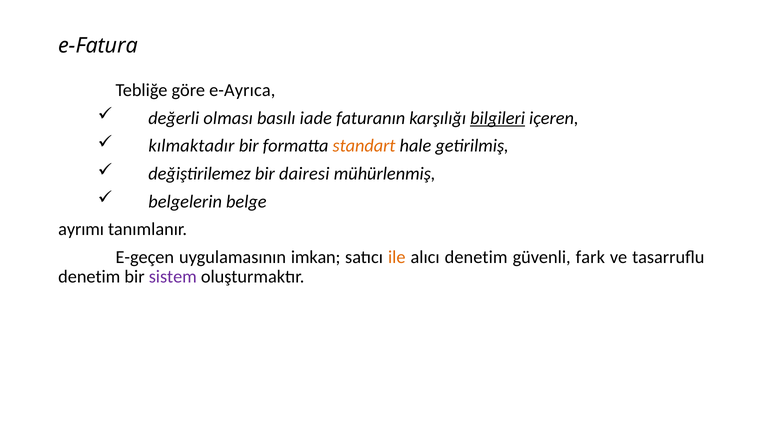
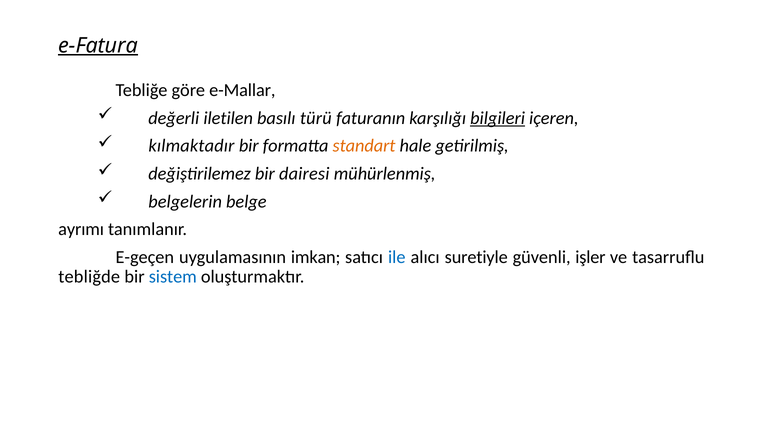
e-Fatura underline: none -> present (98, 46)
e-Ayrıca: e-Ayrıca -> e-Mallar (242, 90)
olması: olması -> iletilen (228, 118)
iade: iade -> türü (316, 118)
ile colour: orange -> blue (397, 257)
alıcı denetim: denetim -> suretiyle (476, 257)
fark: fark -> işler (590, 257)
denetim: denetim -> tebliğde (89, 277)
sistem colour: purple -> blue (173, 277)
